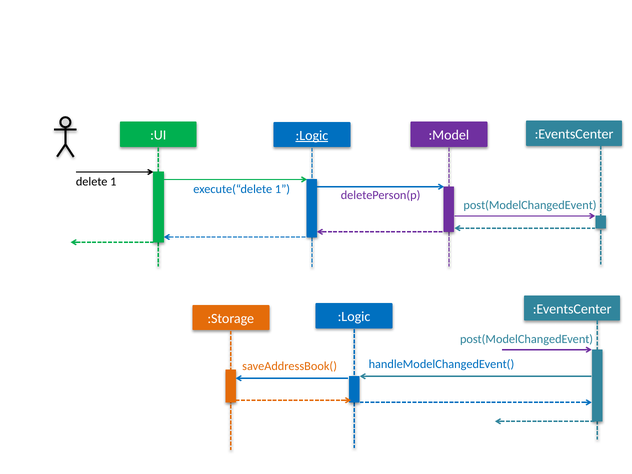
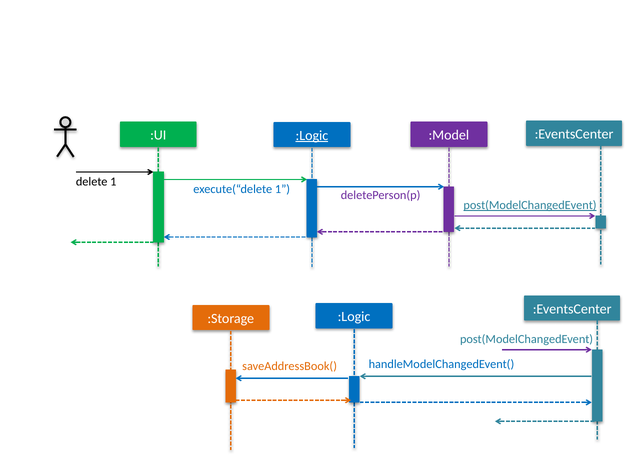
post(ModelChangedEvent underline: none -> present (530, 205)
